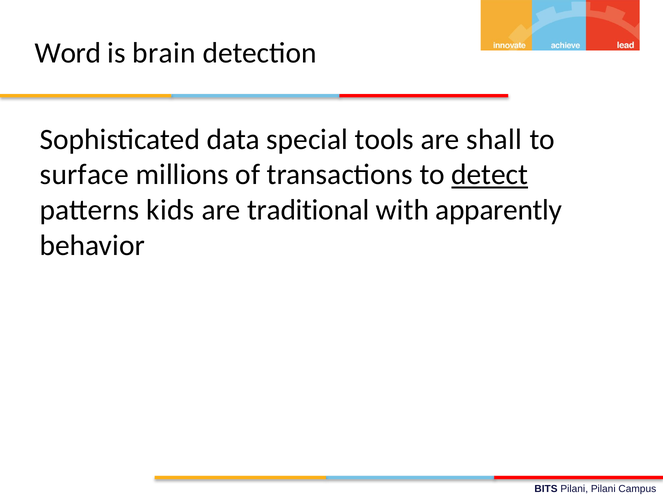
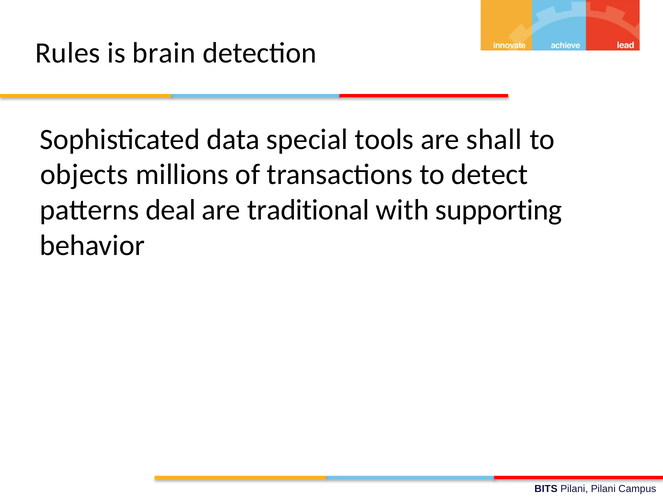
Word: Word -> Rules (68, 53)
surface: surface -> objects (84, 174)
detect underline: present -> none (490, 174)
kids: kids -> deal (171, 210)
apparently: apparently -> supporting (499, 210)
